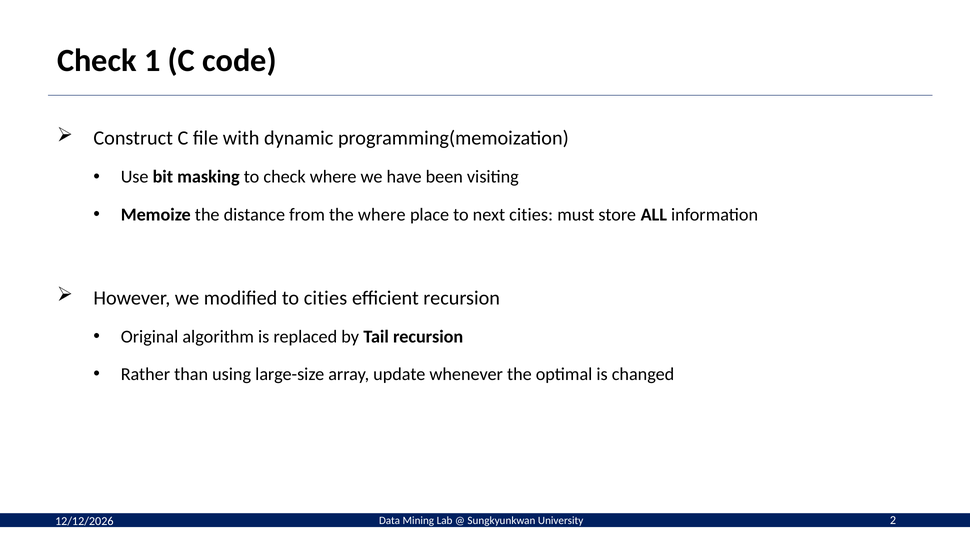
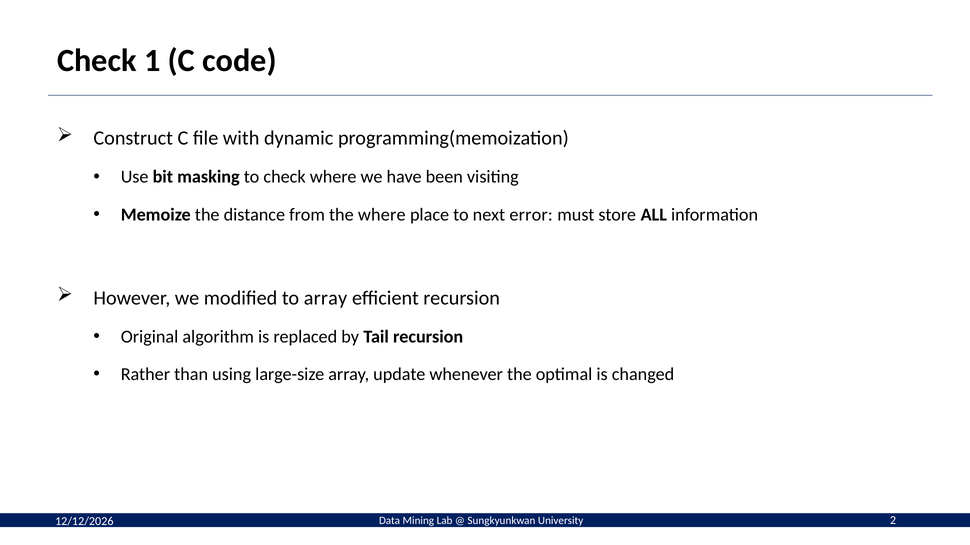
next cities: cities -> error (531, 215)
to cities: cities -> array (325, 298)
